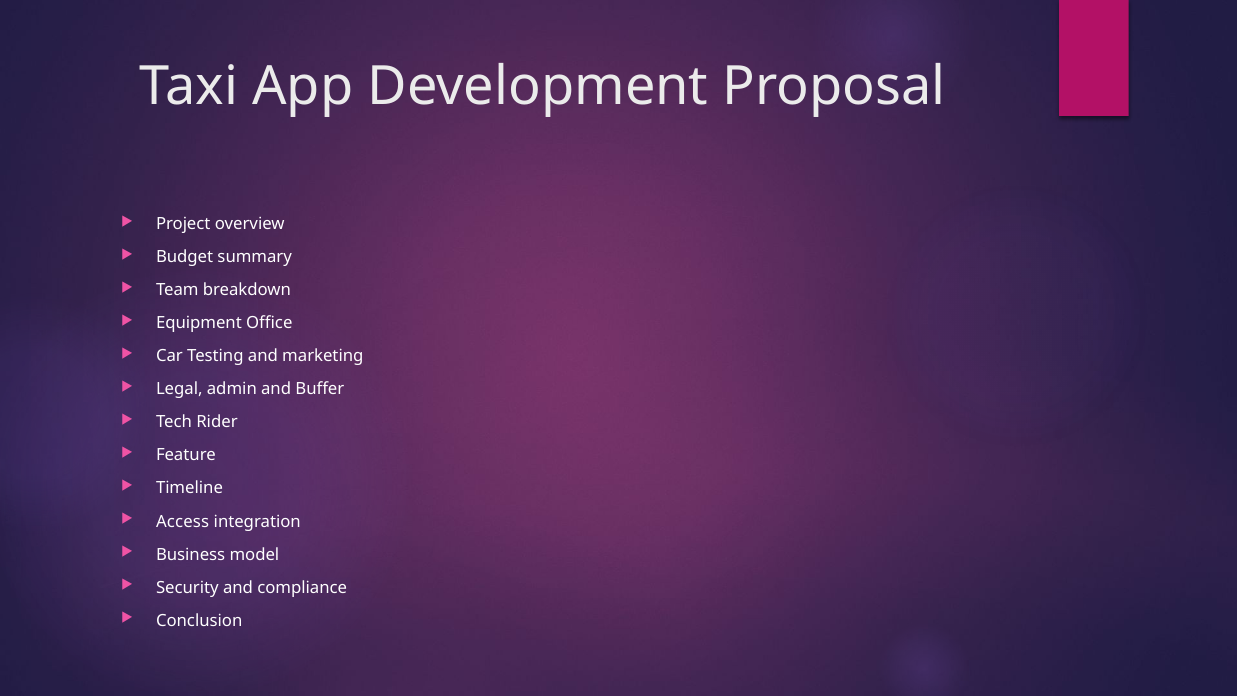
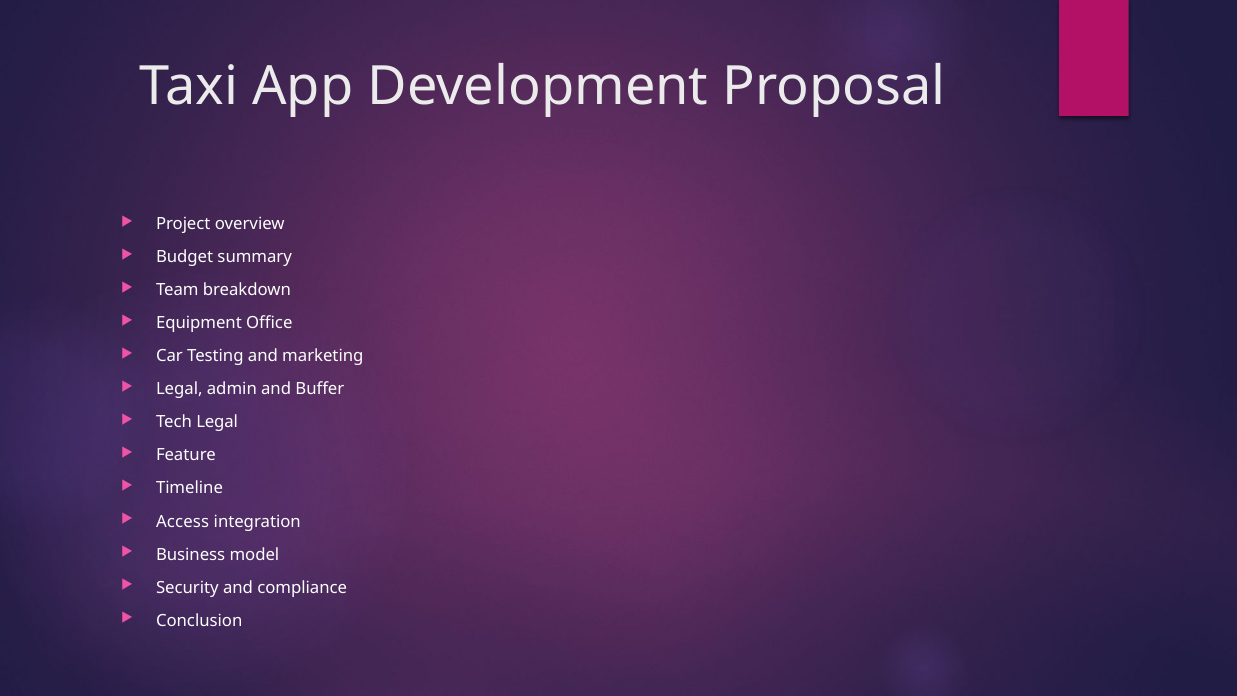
Tech Rider: Rider -> Legal (217, 422)
